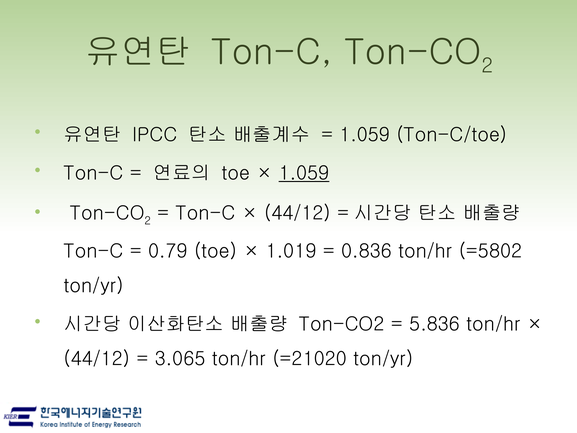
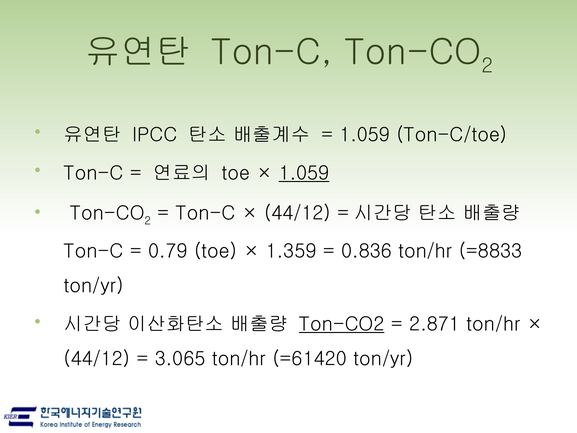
1.019: 1.019 -> 1.359 (291, 251)
=5802: =5802 -> =8833 (490, 251)
Ton-CO2 underline: none -> present (342, 324)
5.836: 5.836 -> 2.871 (435, 324)
=21020: =21020 -> =61420 (310, 359)
